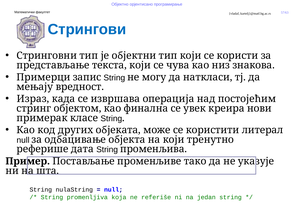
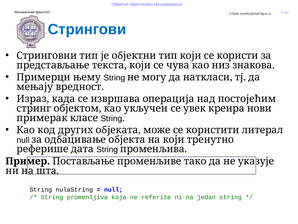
запис: запис -> њему (87, 77)
финална: финална -> укључен (146, 108)
